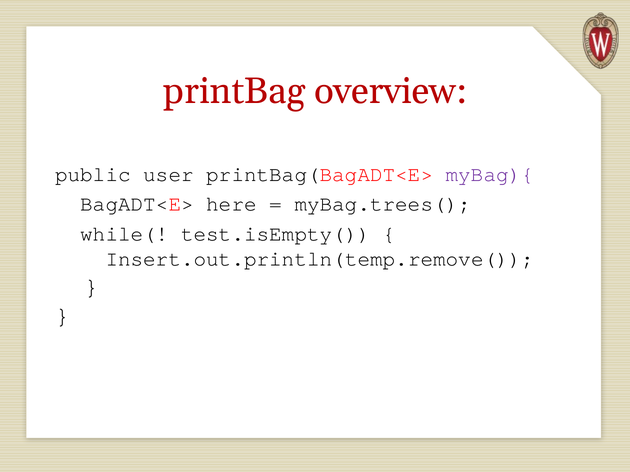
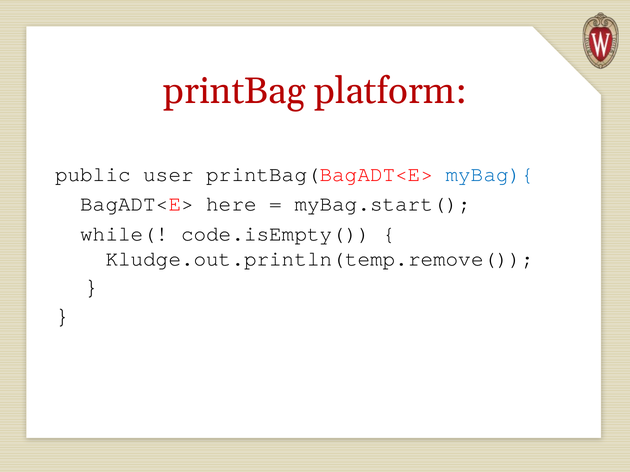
overview: overview -> platform (391, 91)
myBag){ colour: purple -> blue (490, 175)
myBag.trees(: myBag.trees( -> myBag.start( (383, 204)
test.isEmpty(: test.isEmpty( -> code.isEmpty( (276, 234)
Insert.out.println(temp.remove(: Insert.out.println(temp.remove( -> Kludge.out.println(temp.remove( (320, 259)
